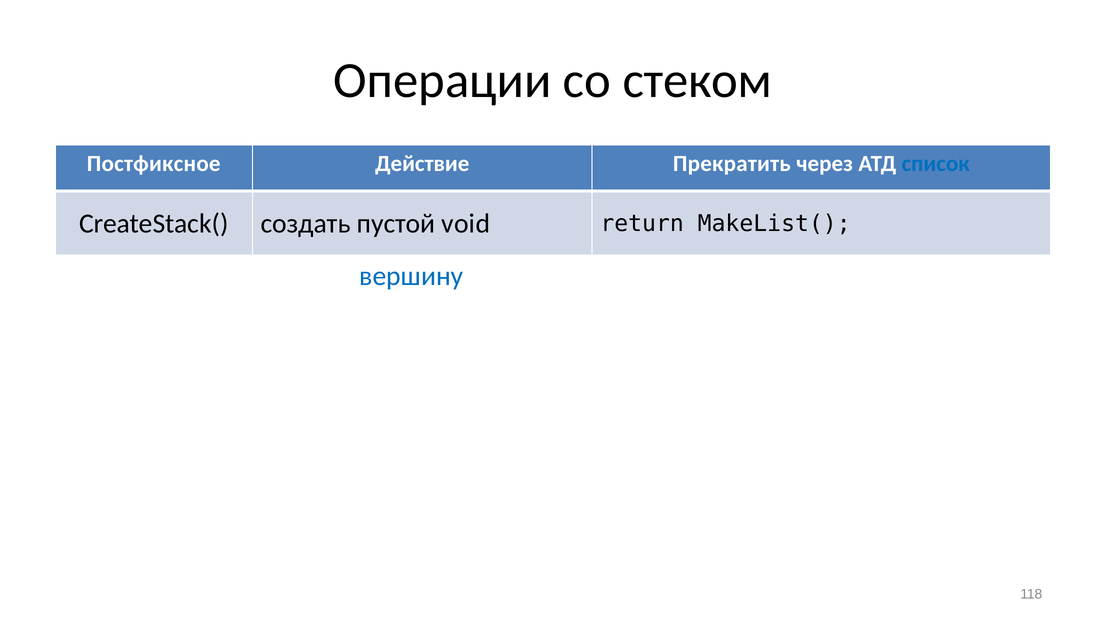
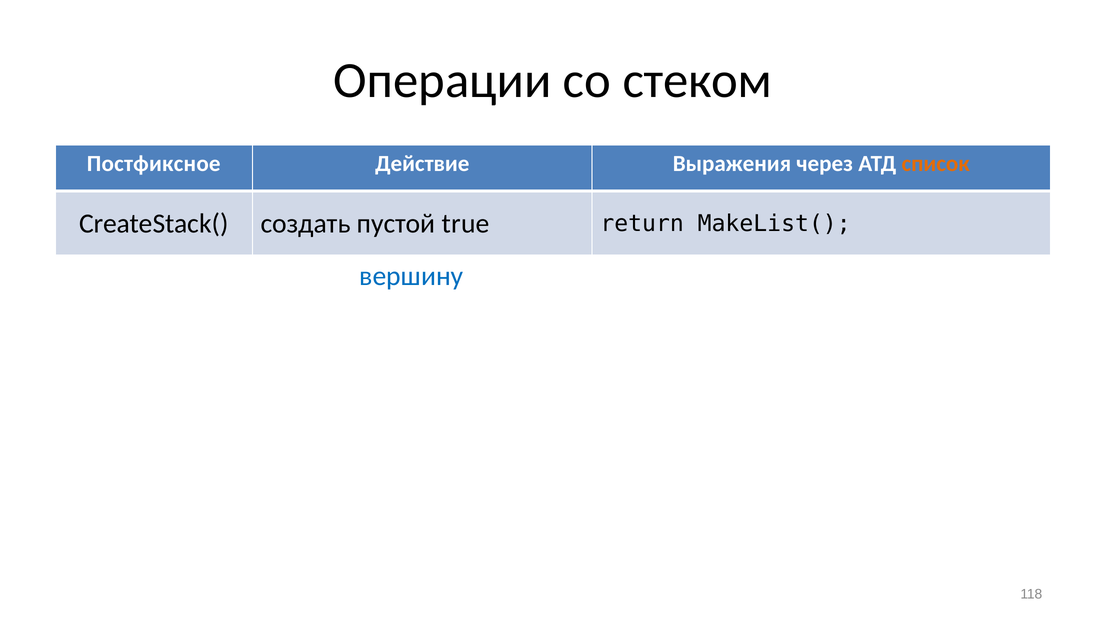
Прекратить: Прекратить -> Выражения (732, 164)
список colour: blue -> orange (936, 164)
void: void -> true (466, 223)
